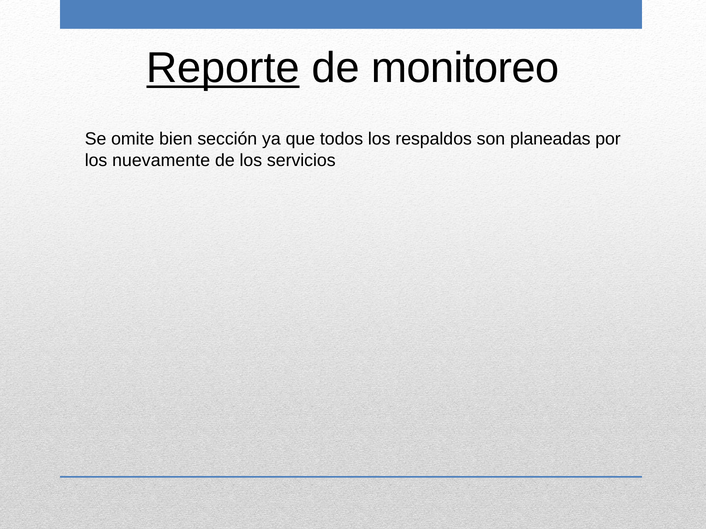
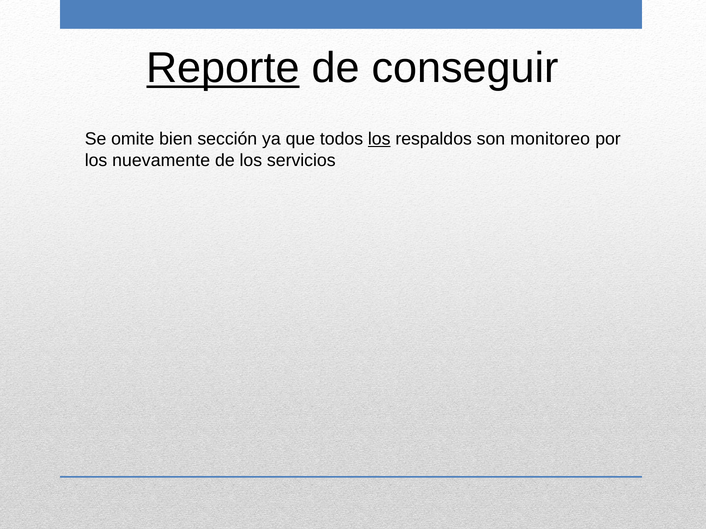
monitoreo: monitoreo -> conseguir (465, 68)
los underline: none -> present (379, 139)
planeadas: planeadas -> monitoreo (550, 139)
